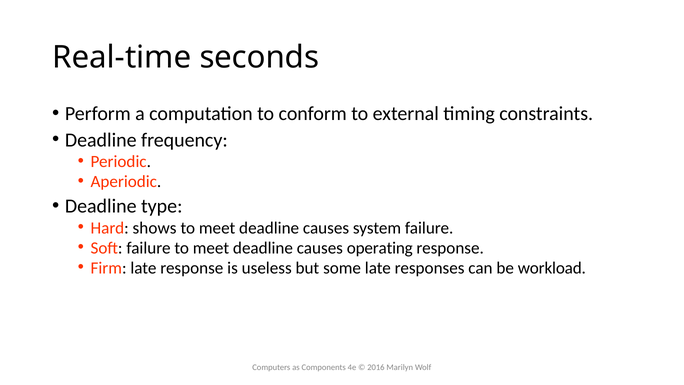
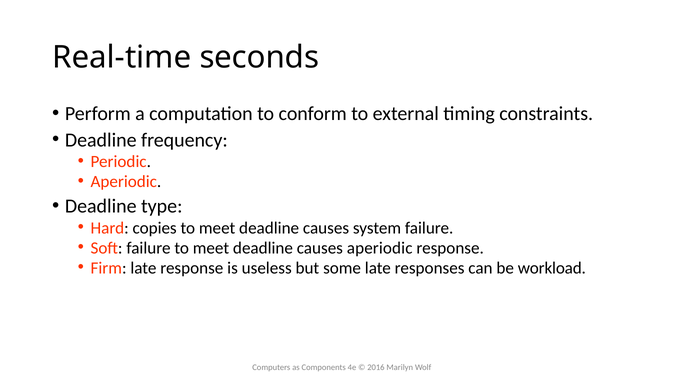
shows: shows -> copies (155, 228)
causes operating: operating -> aperiodic (380, 248)
